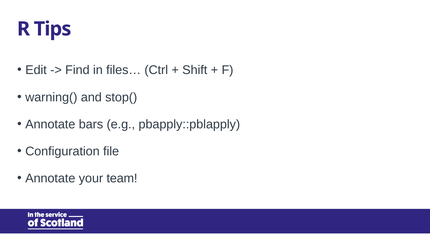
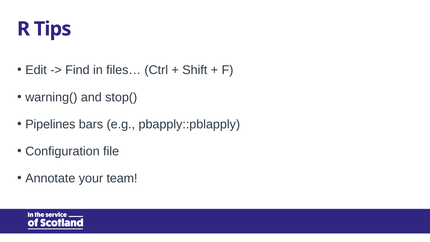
Annotate: Annotate -> Pipelines (50, 124)
